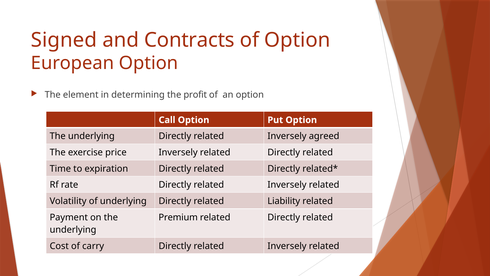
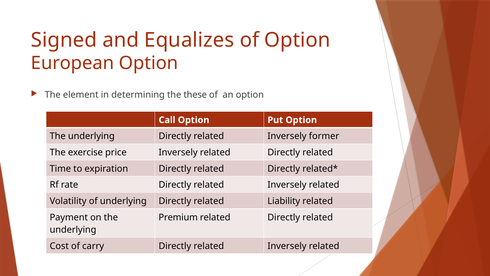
Contracts: Contracts -> Equalizes (189, 40)
profit: profit -> these (195, 95)
agreed: agreed -> former (324, 136)
